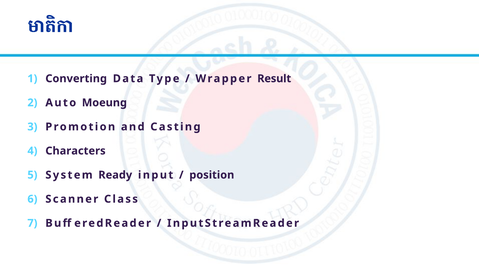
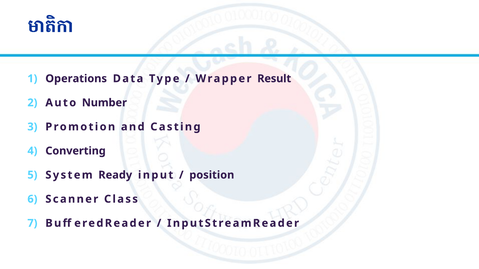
Converting: Converting -> Operations (76, 79)
Moeung: Moeung -> Number (104, 103)
Characters: Characters -> Converting (76, 151)
